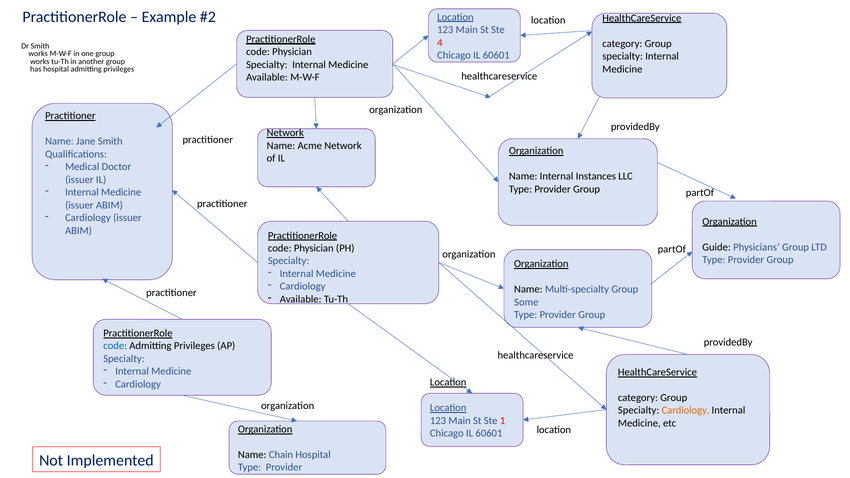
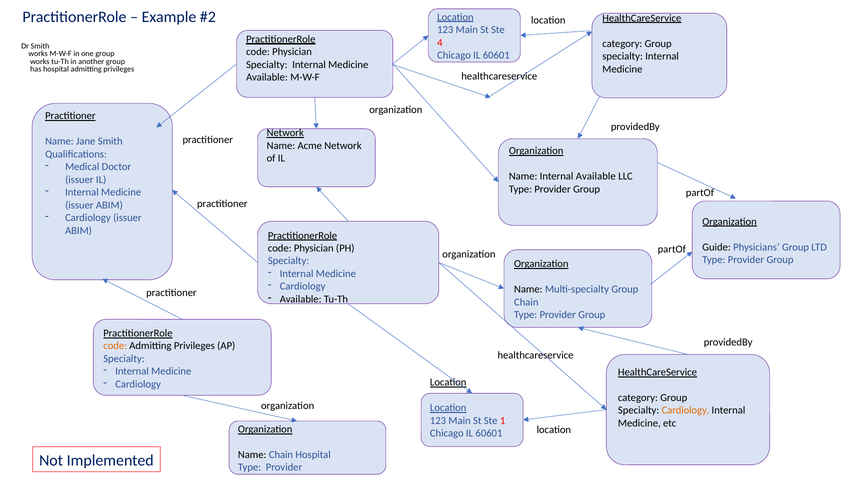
Internal Instances: Instances -> Available (596, 176)
Some: Some -> Chain (526, 302)
code colour: blue -> orange (115, 346)
